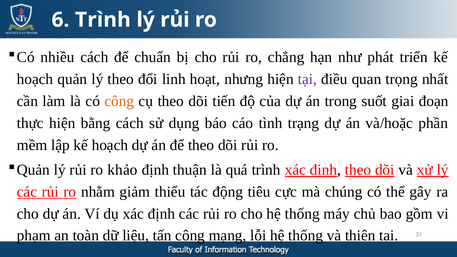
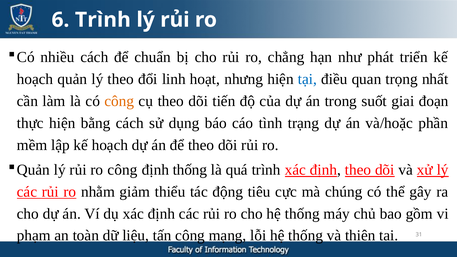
tại colour: purple -> blue (307, 79)
ro khảo: khảo -> công (122, 170)
định thuận: thuận -> thống (190, 170)
